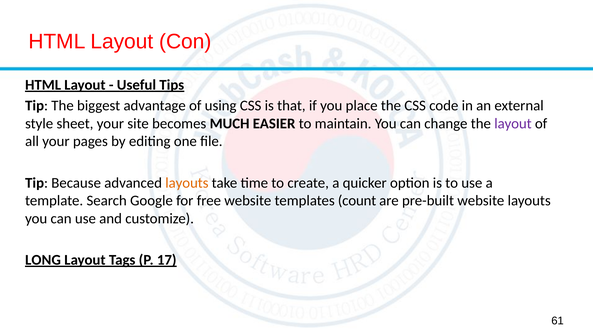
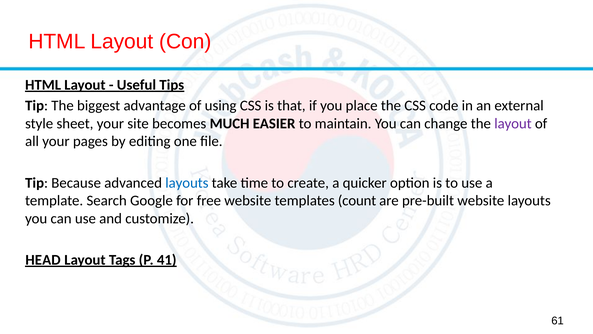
layouts colour: orange -> blue (187, 183)
LONG: LONG -> HEAD (43, 260)
17: 17 -> 41 (167, 260)
